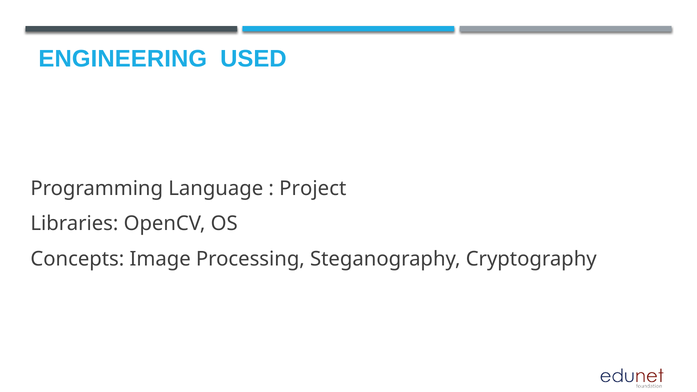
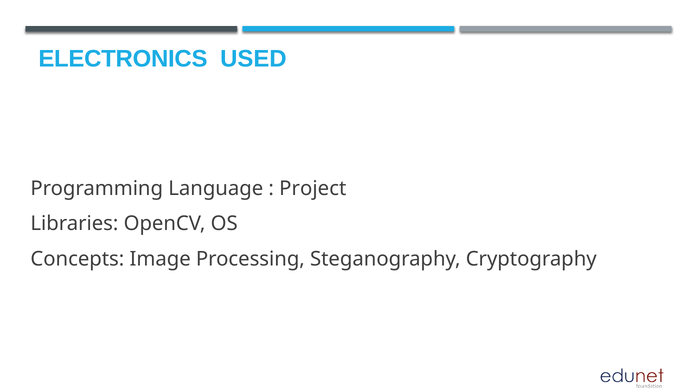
ENGINEERING: ENGINEERING -> ELECTRONICS (123, 59)
